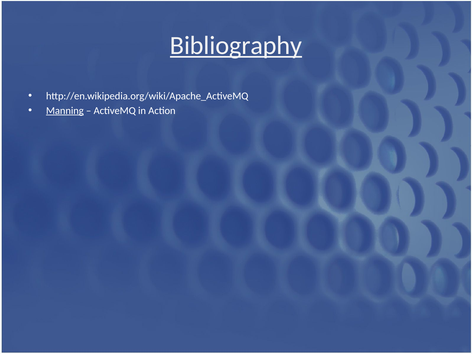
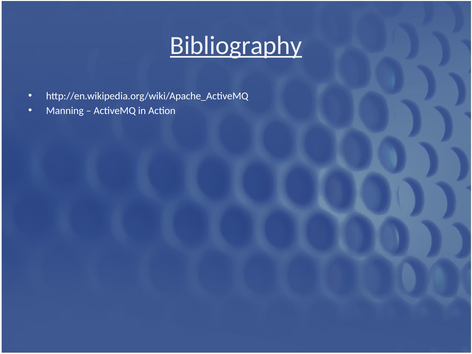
Manning underline: present -> none (65, 111)
